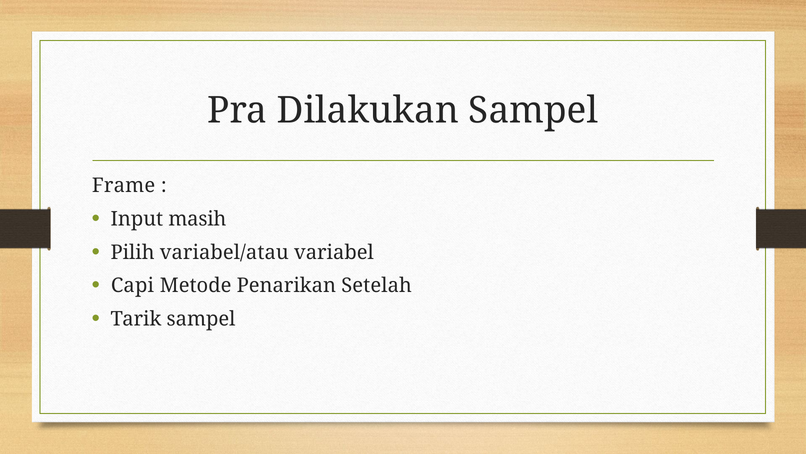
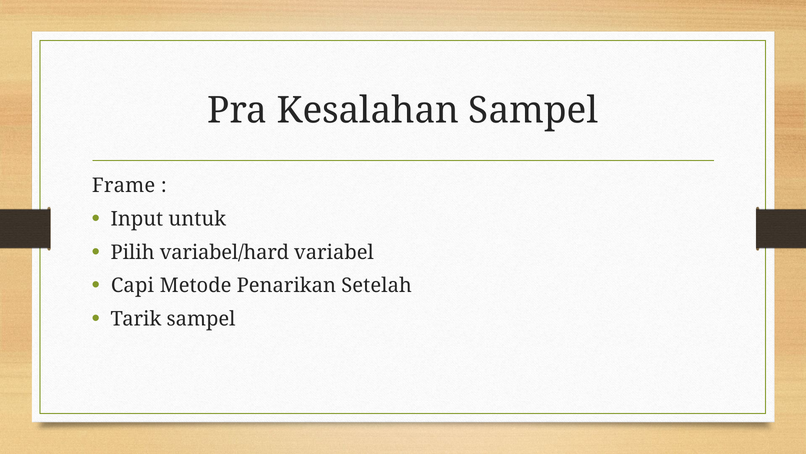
Dilakukan: Dilakukan -> Kesalahan (368, 111)
masih: masih -> untuk (197, 219)
variabel/atau: variabel/atau -> variabel/hard (224, 252)
